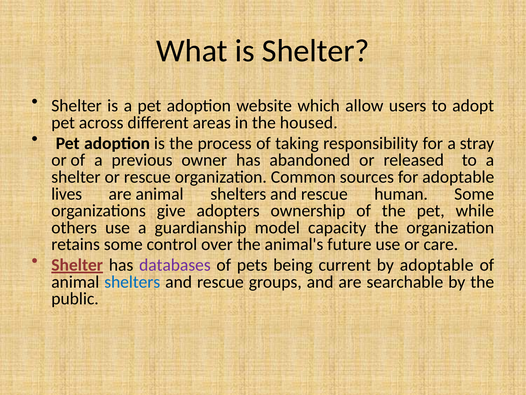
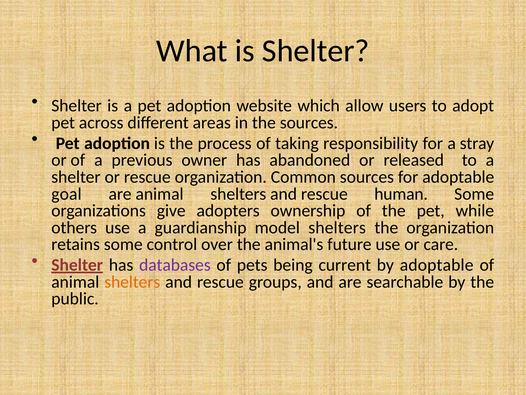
the housed: housed -> sources (309, 123)
lives: lives -> goal (66, 194)
model capacity: capacity -> shelters (337, 227)
shelters colour: blue -> orange (132, 282)
